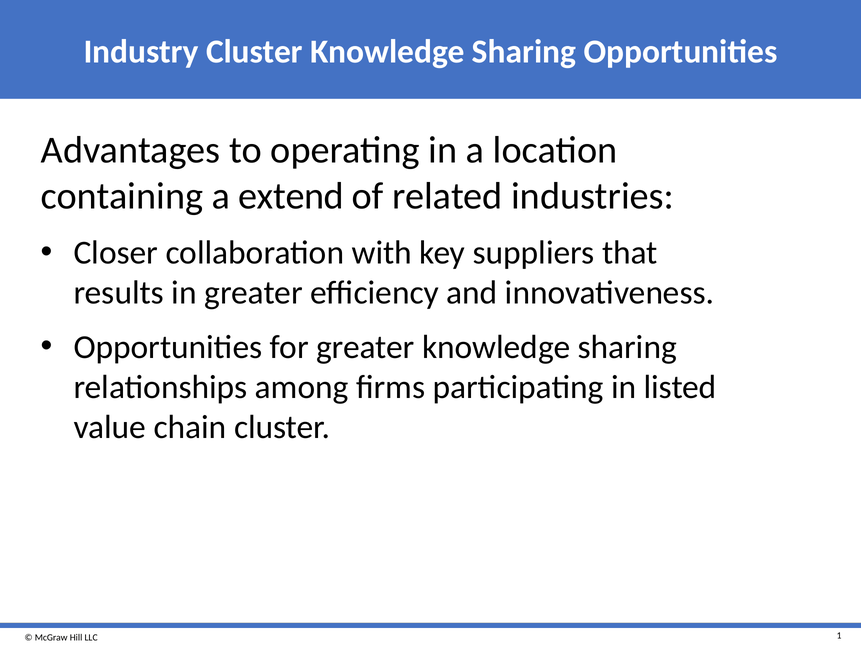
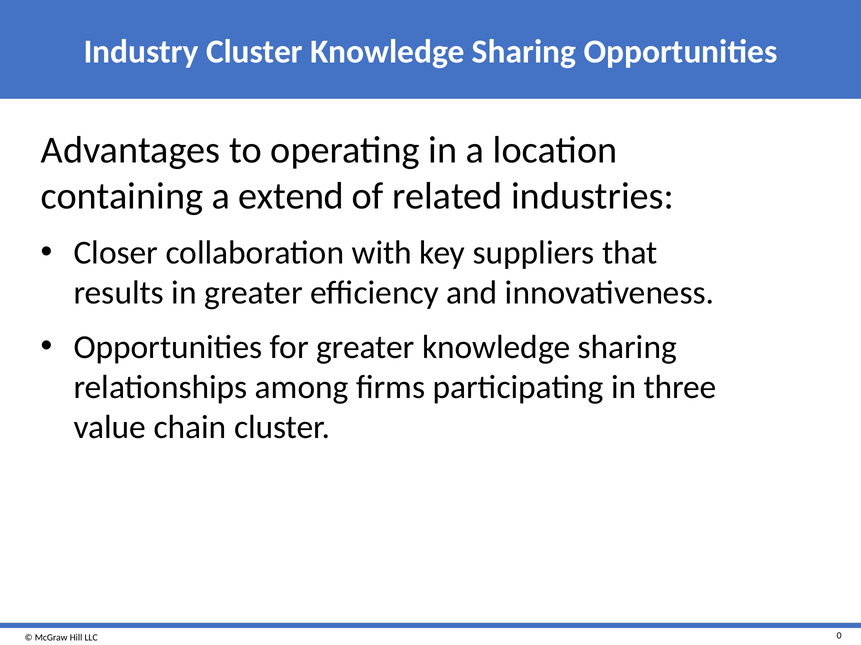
listed: listed -> three (680, 388)
1: 1 -> 0 (839, 636)
